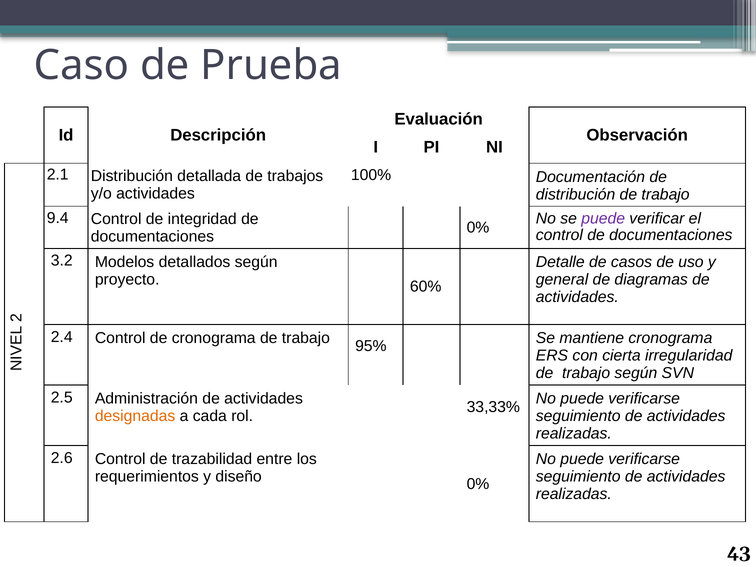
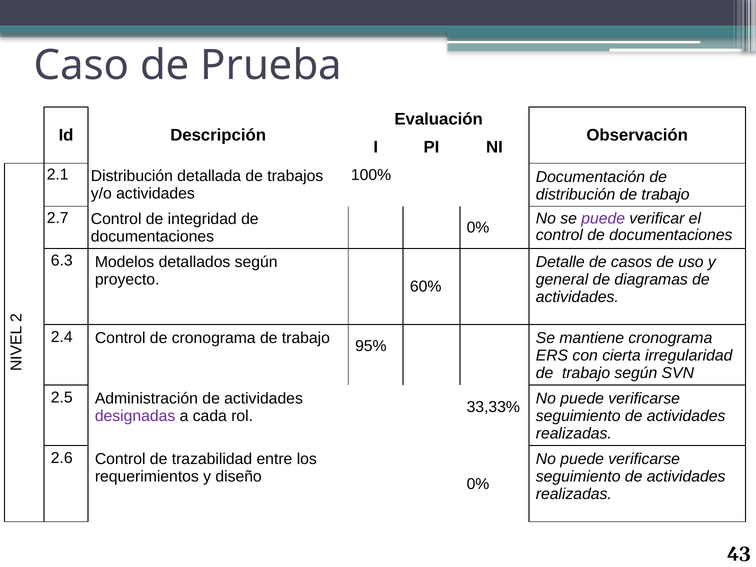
9.4: 9.4 -> 2.7 (58, 218)
3.2: 3.2 -> 6.3 (62, 261)
designadas colour: orange -> purple (135, 416)
